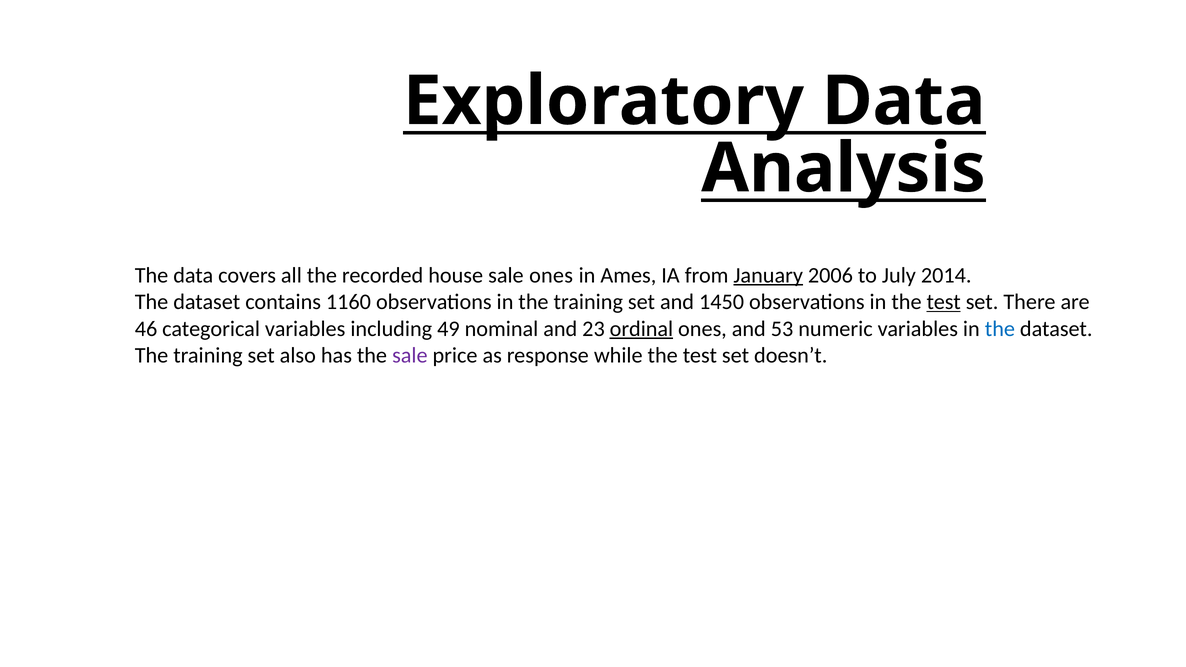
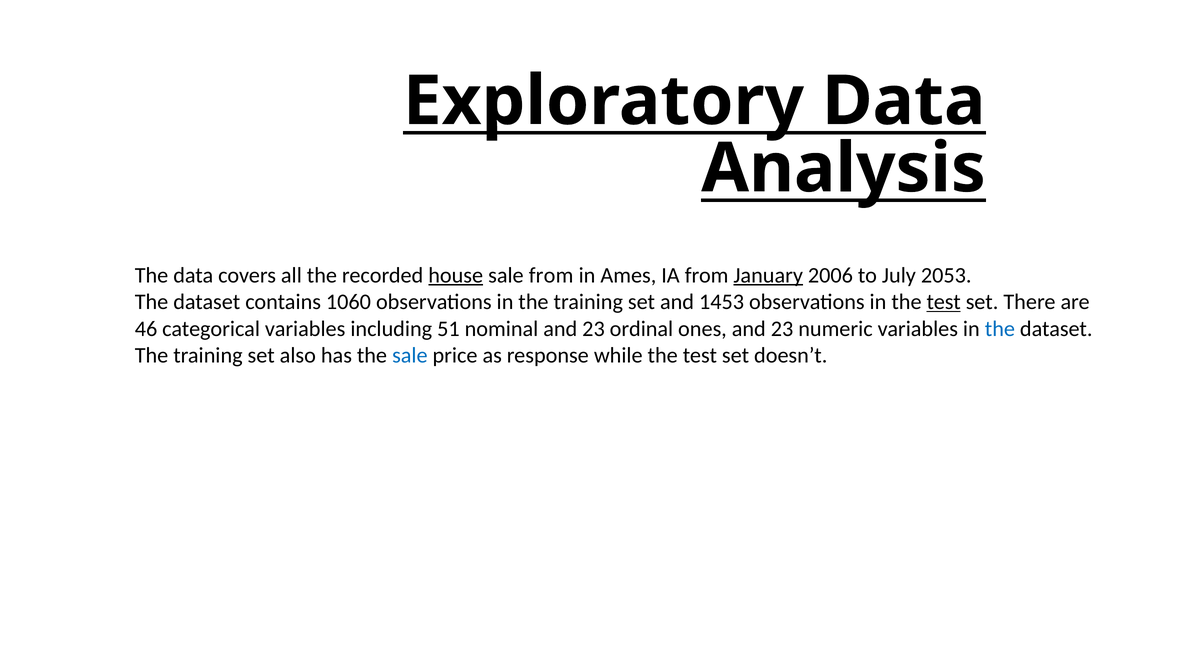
house underline: none -> present (456, 275)
sale ones: ones -> from (551, 275)
2014: 2014 -> 2053 (946, 275)
1160: 1160 -> 1060 (348, 302)
1450: 1450 -> 1453 (722, 302)
49: 49 -> 51 (448, 329)
ordinal underline: present -> none (641, 329)
ones and 53: 53 -> 23 (782, 329)
sale colour: purple -> blue (410, 355)
